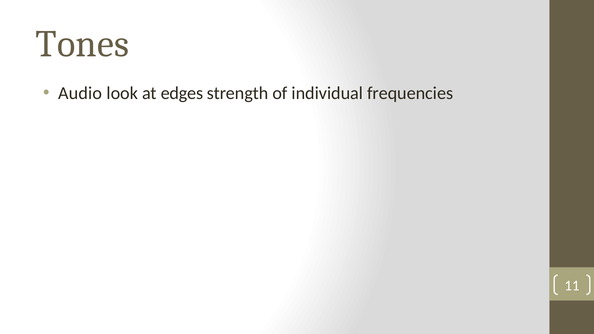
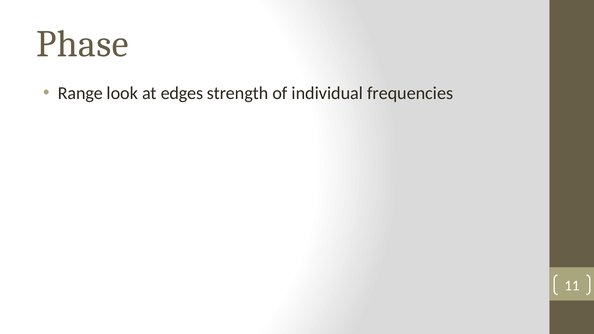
Tones: Tones -> Phase (82, 44)
Audio: Audio -> Range (80, 93)
